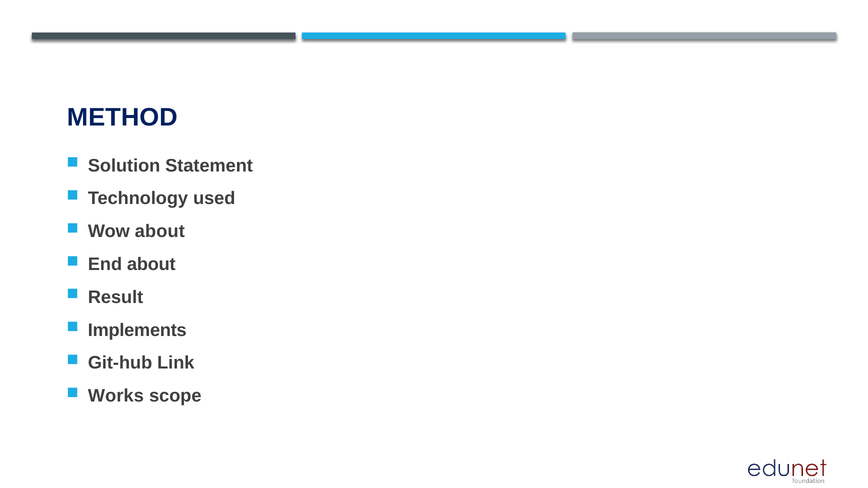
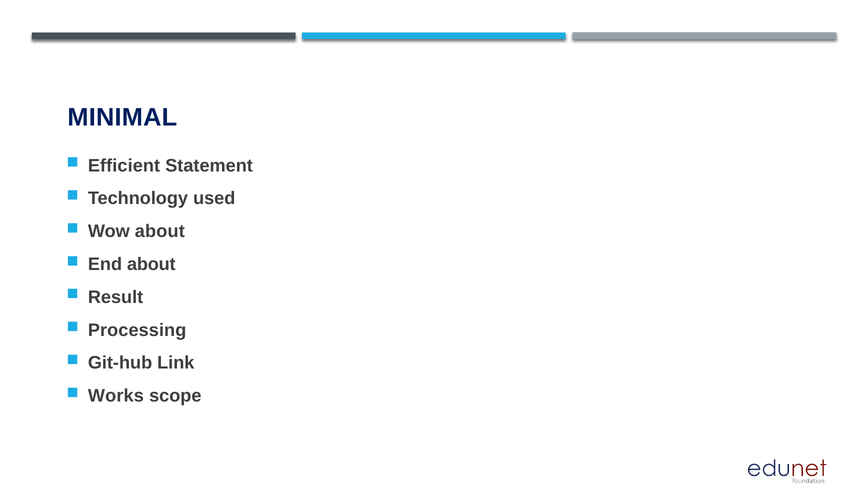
METHOD: METHOD -> MINIMAL (122, 117)
Solution: Solution -> Efficient (124, 166)
Implements: Implements -> Processing (137, 330)
